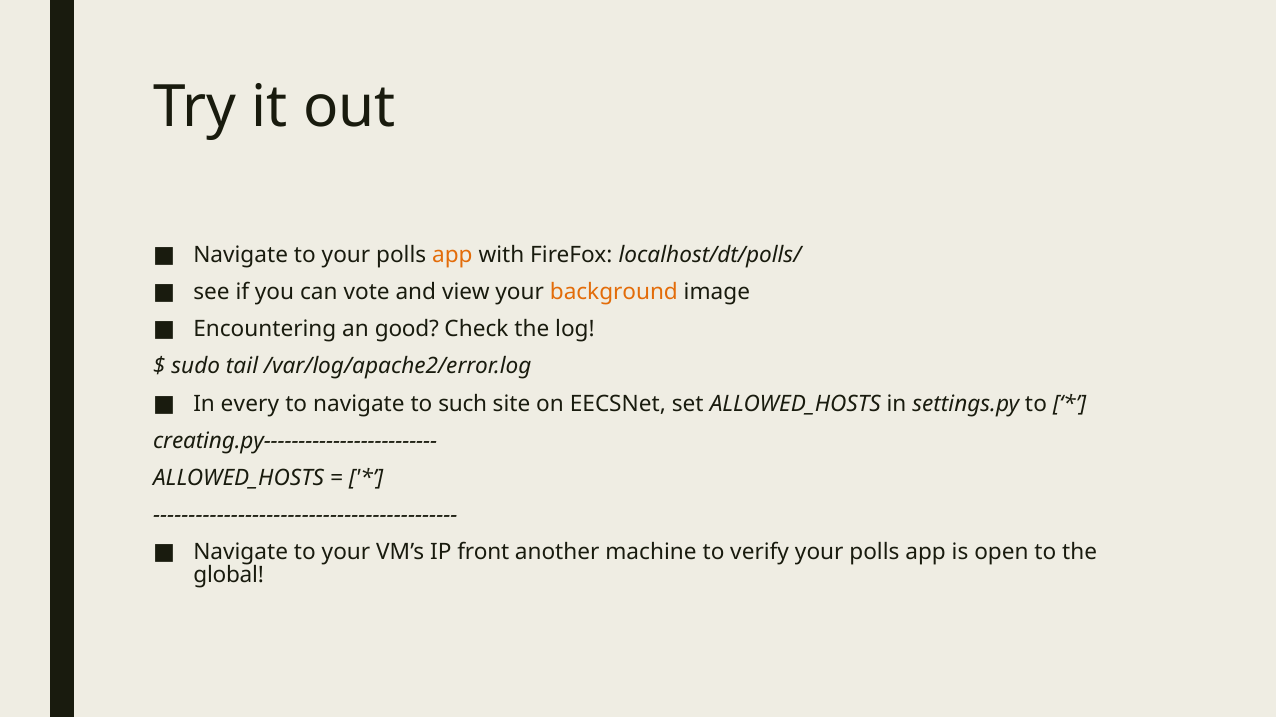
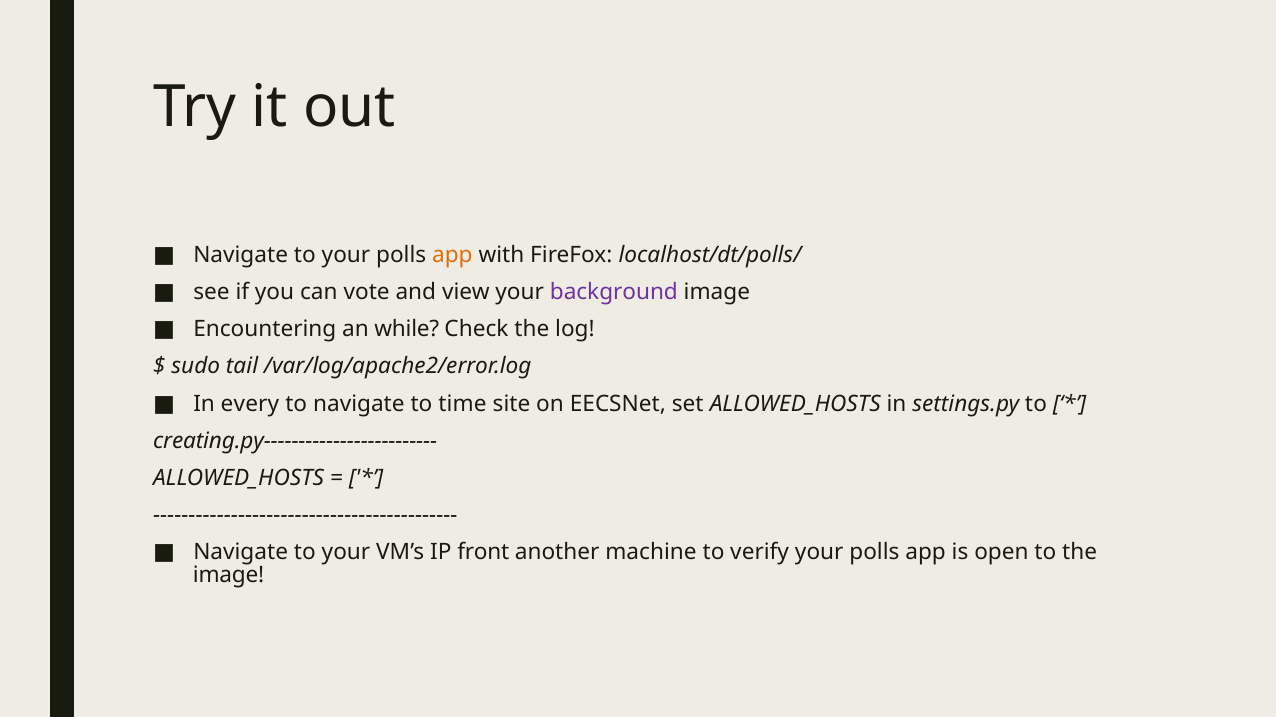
background colour: orange -> purple (614, 292)
good: good -> while (407, 329)
such: such -> time (463, 404)
global: global -> image (229, 576)
